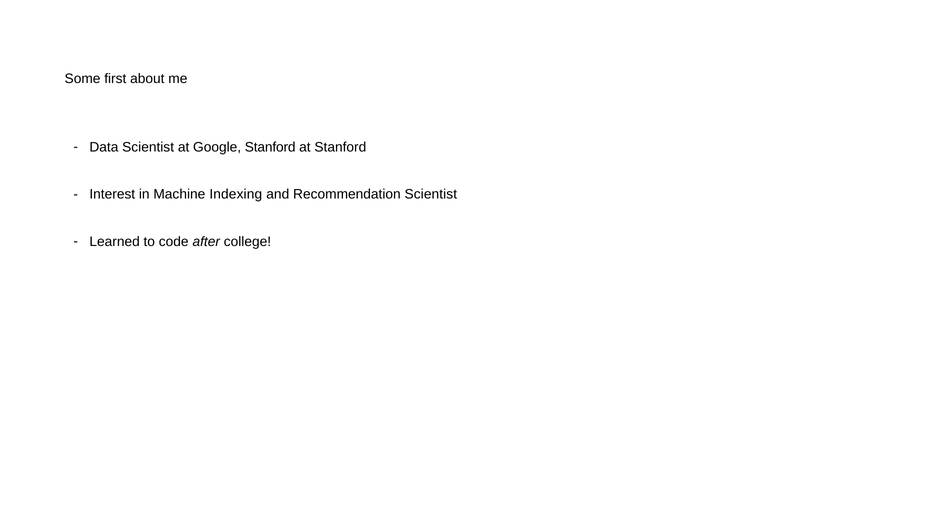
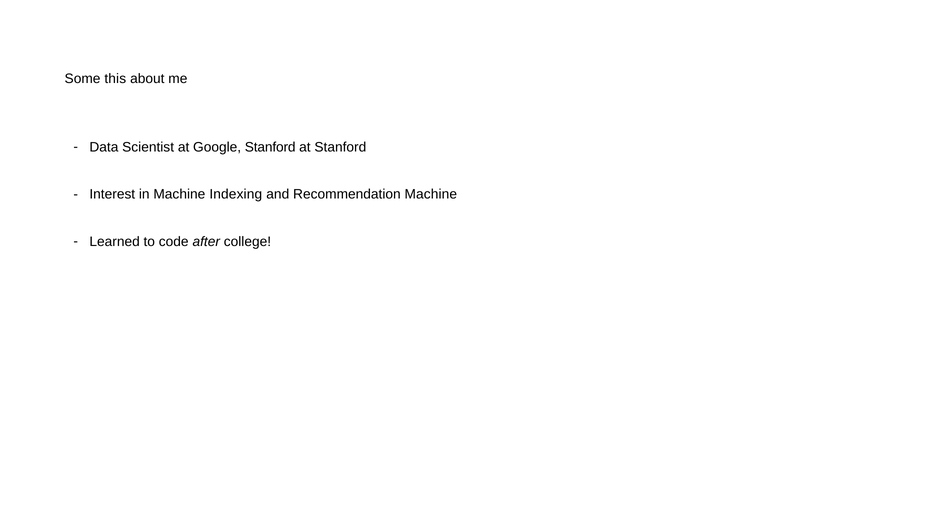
first: first -> this (115, 79)
Recommendation Scientist: Scientist -> Machine (431, 195)
